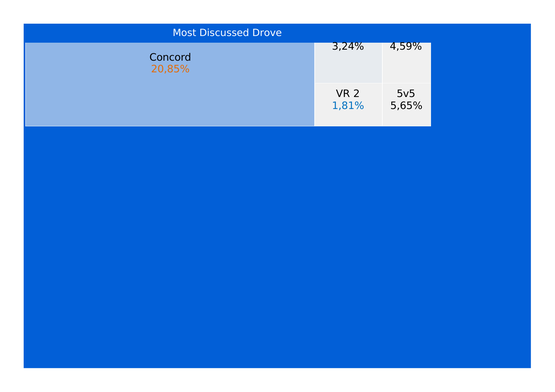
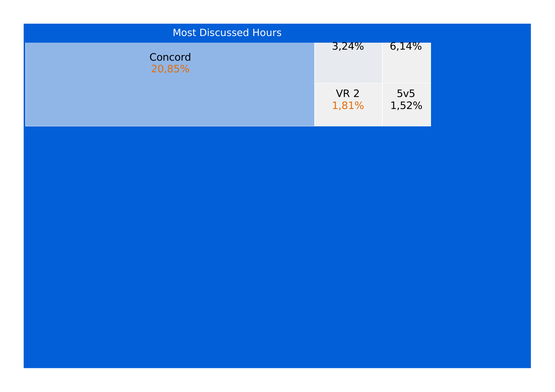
Drove: Drove -> Hours (267, 33)
4,59%: 4,59% -> 6,14% (406, 46)
5,65%: 5,65% -> 1,52% (406, 106)
1,81% colour: blue -> orange (348, 106)
